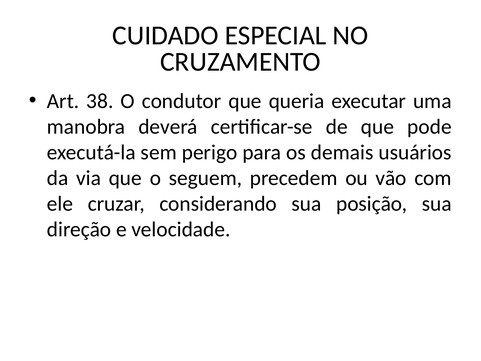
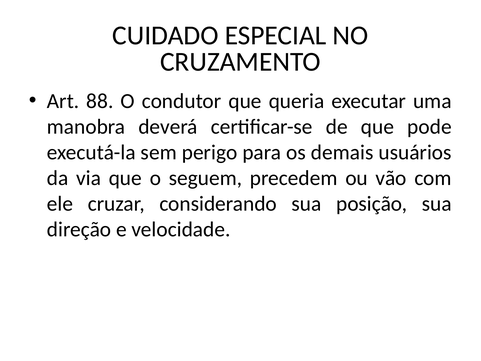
38: 38 -> 88 (100, 101)
